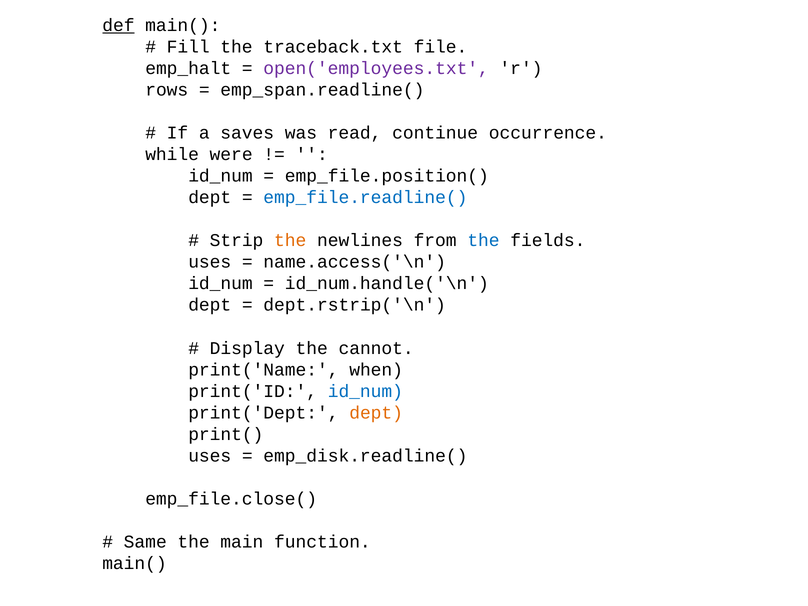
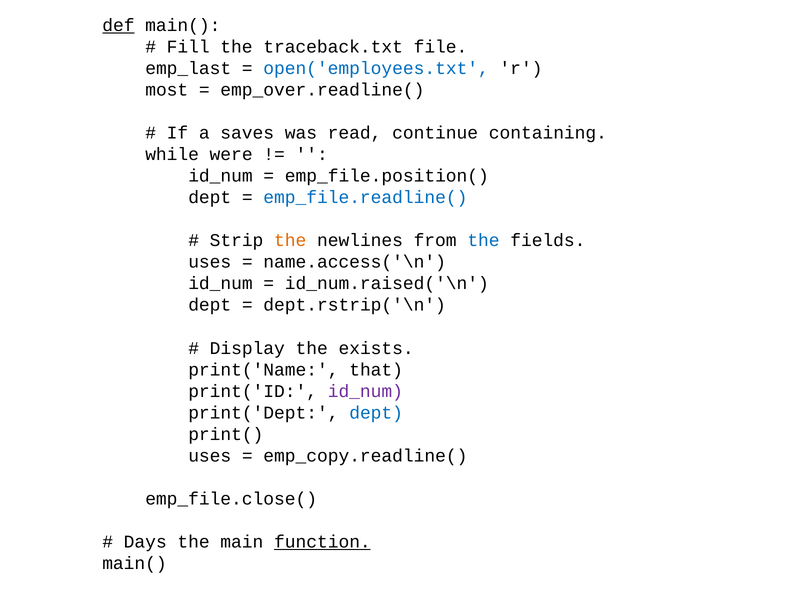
emp_halt: emp_halt -> emp_last (188, 68)
open('employees.txt colour: purple -> blue (376, 68)
rows: rows -> most (167, 90)
emp_span.readline(: emp_span.readline( -> emp_over.readline( (322, 90)
occurrence: occurrence -> containing (548, 133)
id_num.handle('\n: id_num.handle('\n -> id_num.raised('\n (387, 284)
cannot: cannot -> exists (376, 348)
when: when -> that (376, 370)
id_num colour: blue -> purple (365, 391)
dept colour: orange -> blue (376, 413)
emp_disk.readline(: emp_disk.readline( -> emp_copy.readline( (365, 456)
Same: Same -> Days (145, 542)
function underline: none -> present (322, 542)
